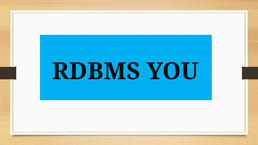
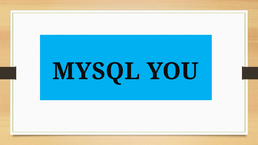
RDBMS: RDBMS -> MYSQL (96, 71)
